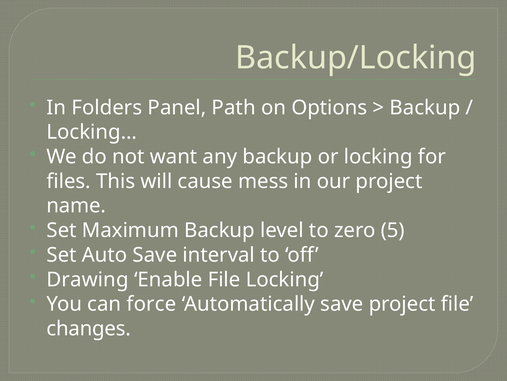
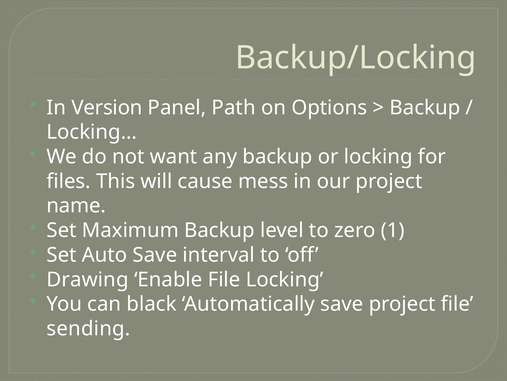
Folders: Folders -> Version (107, 107)
5: 5 -> 1 (393, 230)
force: force -> black (152, 304)
changes: changes -> sending (89, 328)
